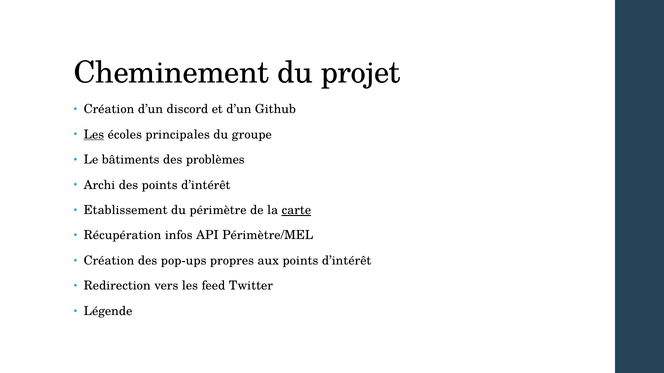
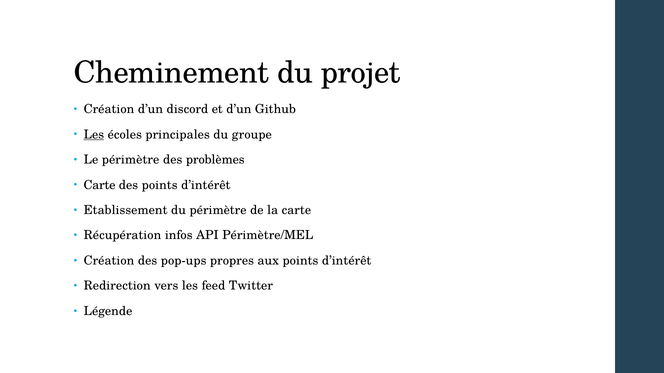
Le bâtiments: bâtiments -> périmètre (131, 160)
Archi: Archi -> Carte (100, 185)
carte underline: present -> none (296, 210)
